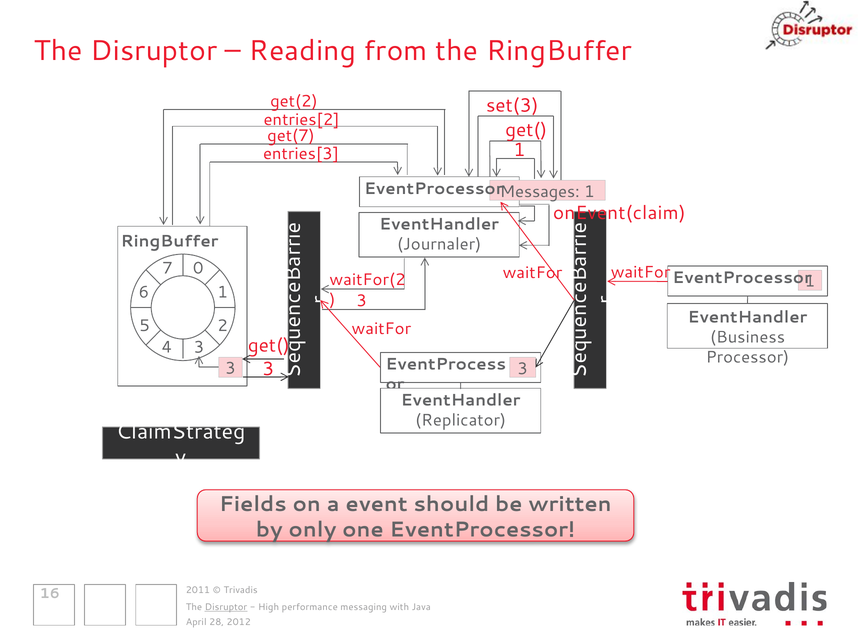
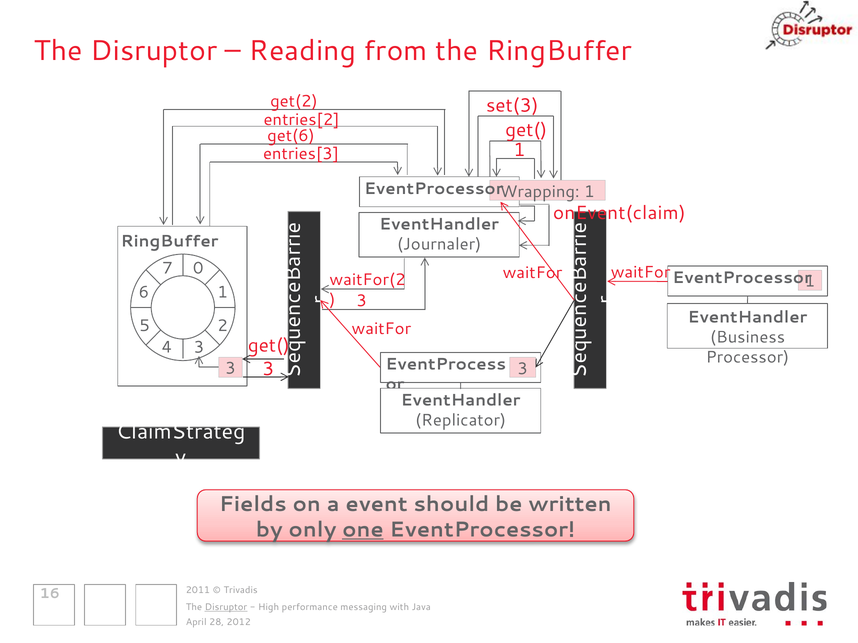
get(7: get(7 -> get(6 (291, 136)
Messages: Messages -> Wrapping (540, 192)
one underline: none -> present (363, 530)
